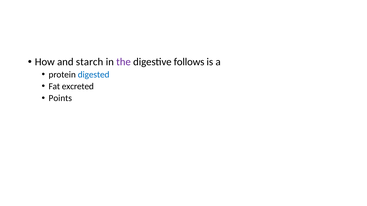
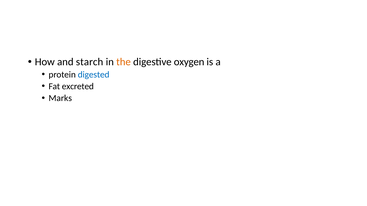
the colour: purple -> orange (124, 62)
follows: follows -> oxygen (189, 62)
Points: Points -> Marks (60, 98)
